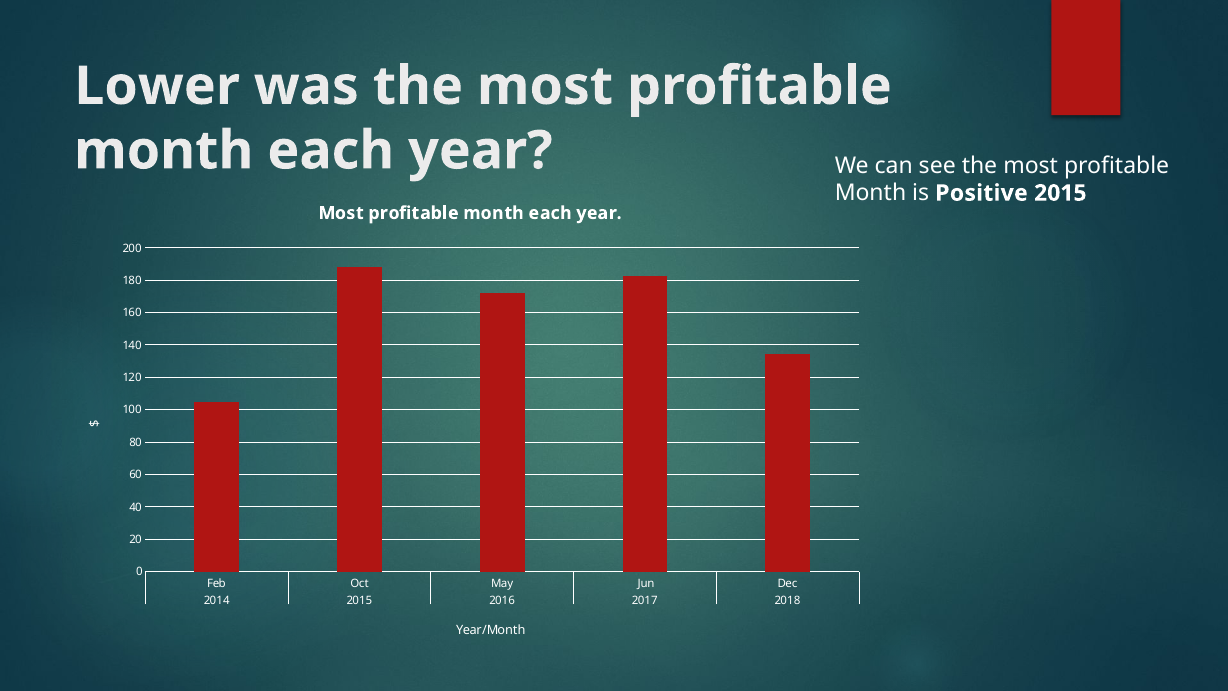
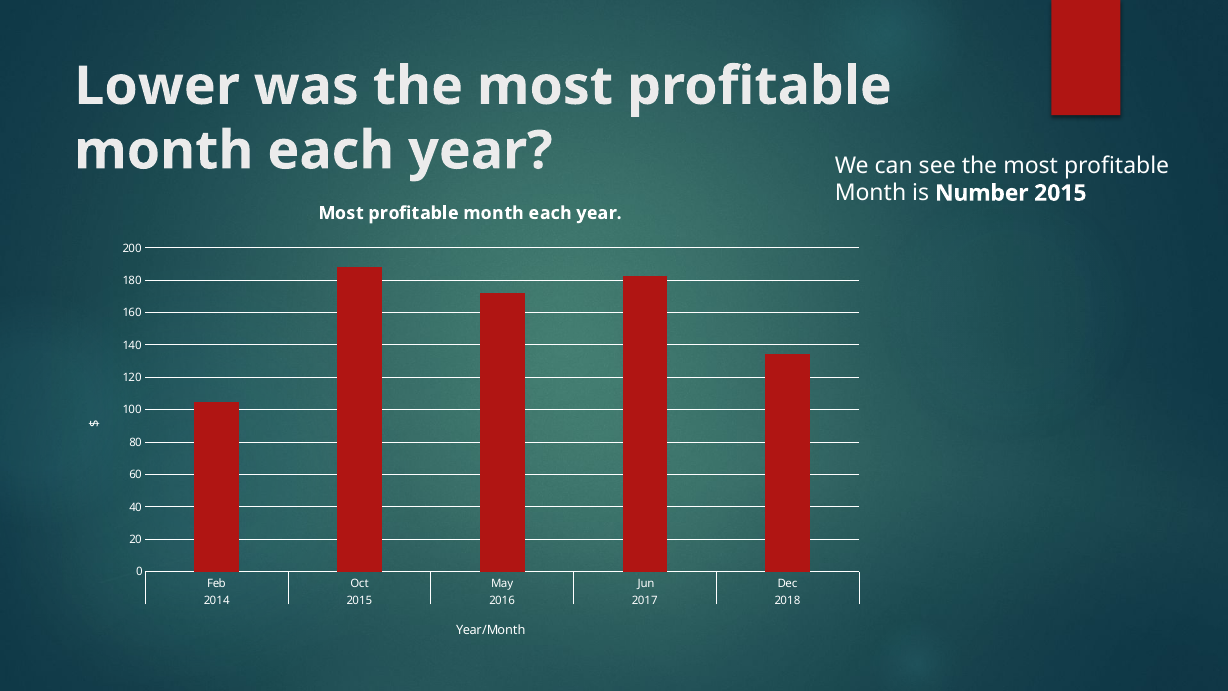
Positive: Positive -> Number (982, 193)
